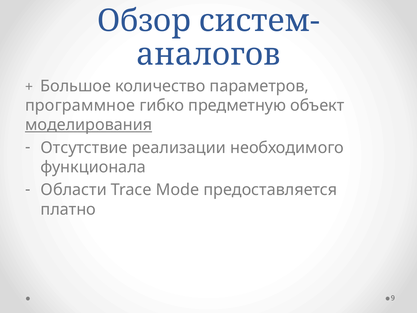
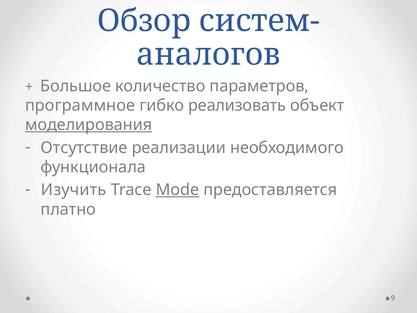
предметную: предметную -> реализовать (237, 105)
Области: Области -> Изучить (74, 190)
Mode underline: none -> present (178, 190)
